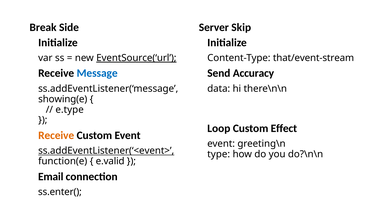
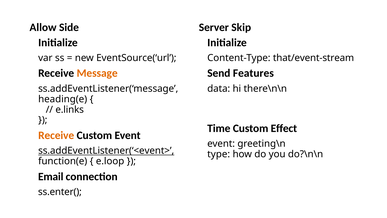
Break: Break -> Allow (43, 27)
EventSource(‘url underline: present -> none (136, 58)
Message colour: blue -> orange (97, 73)
Accuracy: Accuracy -> Features (253, 73)
showing(e: showing(e -> heading(e (63, 99)
e.type: e.type -> e.links (70, 109)
Loop: Loop -> Time (219, 128)
e.valid: e.valid -> e.loop (110, 161)
